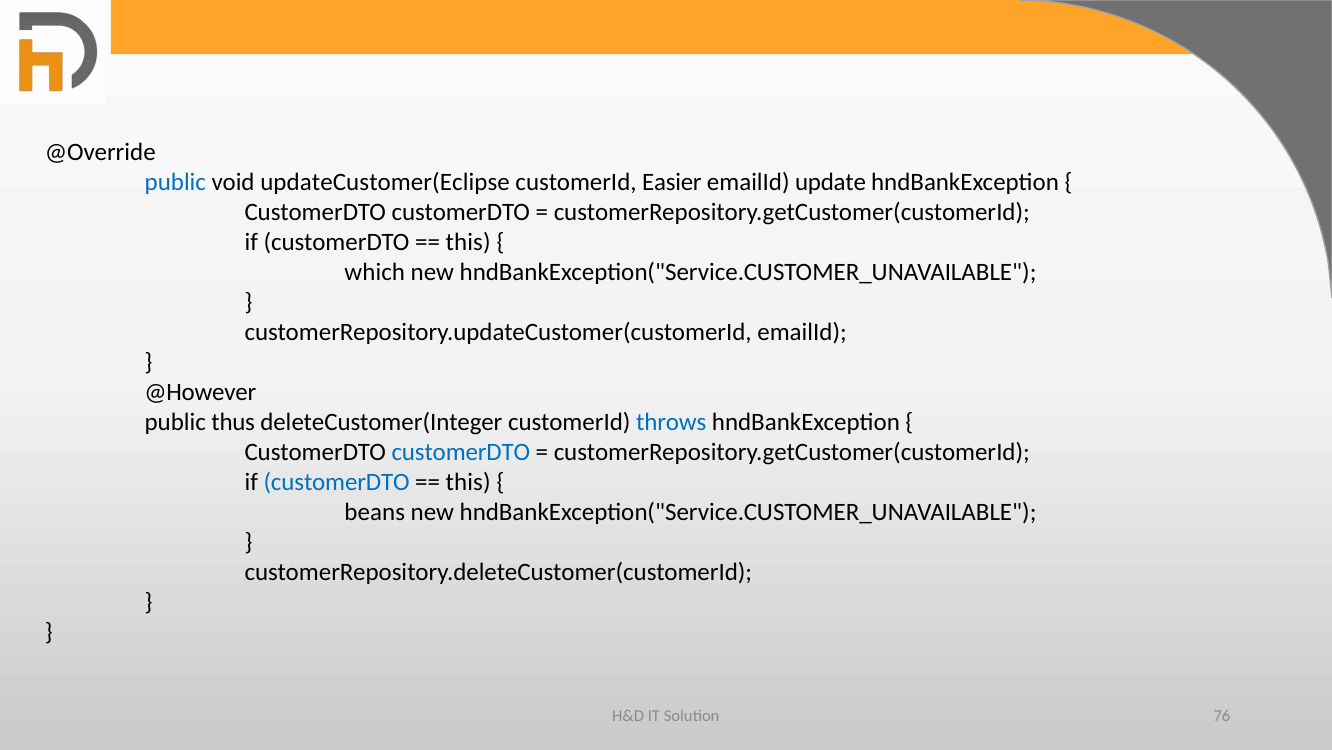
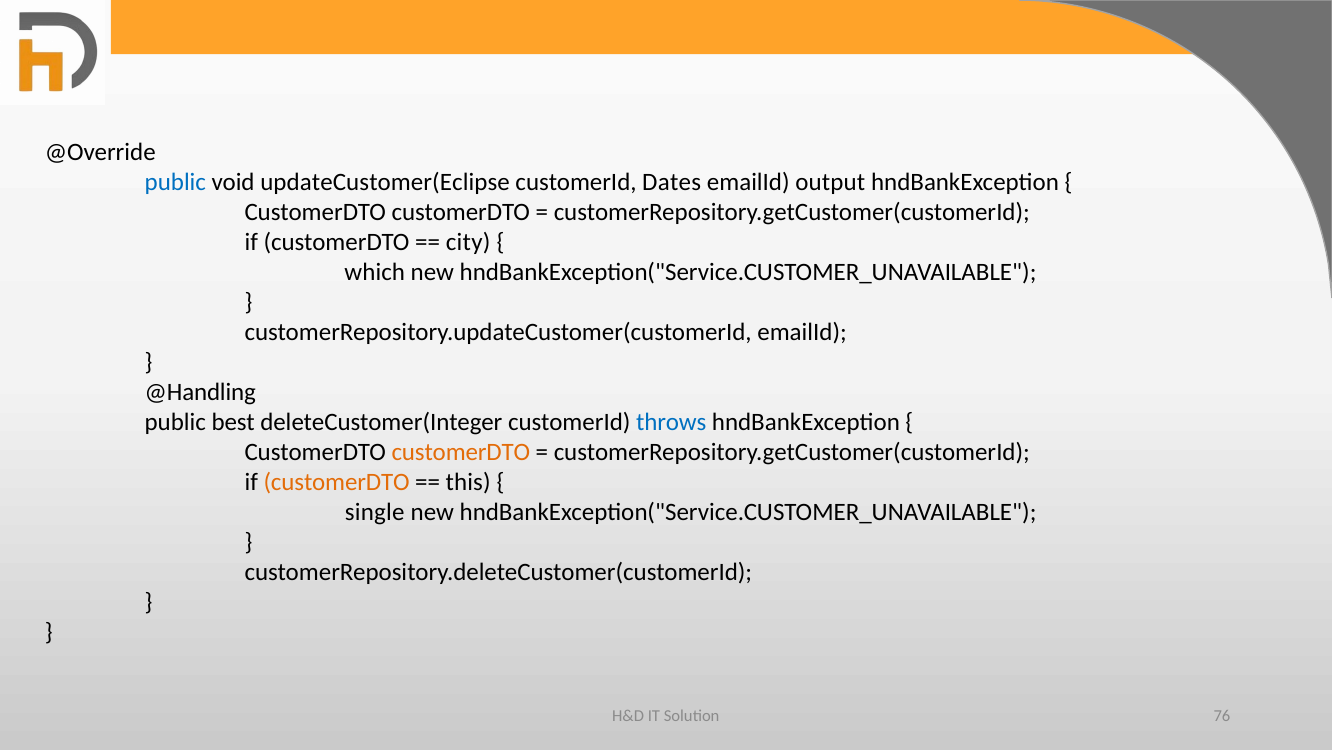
Easier: Easier -> Dates (672, 182)
update: update -> output (830, 182)
this: this -> city (468, 242)
@However: @However -> @Handling (200, 392)
thus: thus -> best (233, 422)
customerDTO colour: blue -> orange (461, 452)
customerDTO colour: blue -> orange (337, 482)
beans: beans -> single (375, 512)
